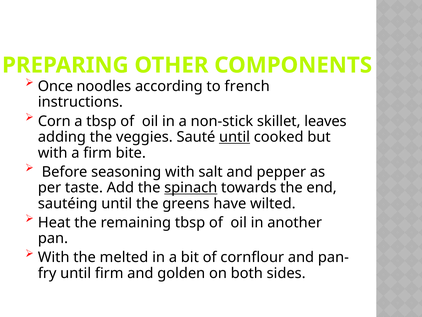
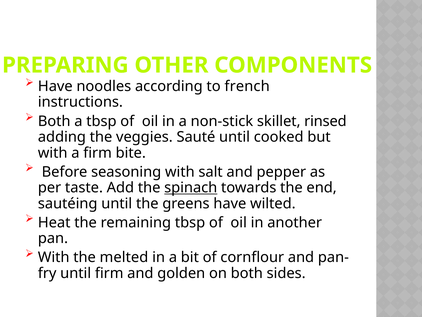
Once: Once -> Have (55, 86)
Corn: Corn -> Both (54, 121)
leaves: leaves -> rinsed (325, 121)
until underline: present -> none (235, 137)
